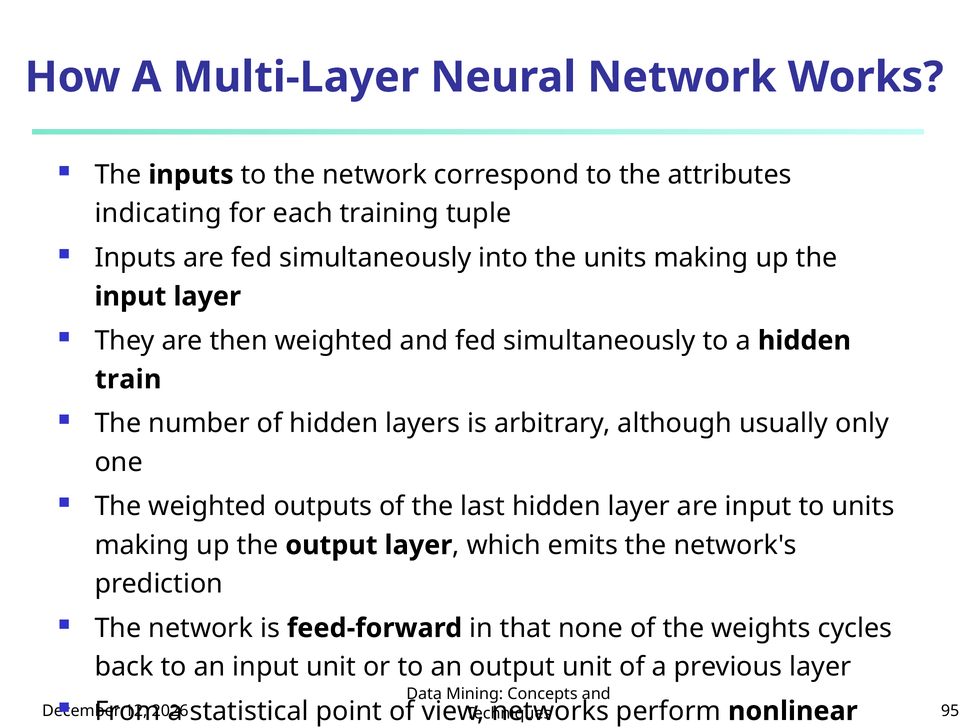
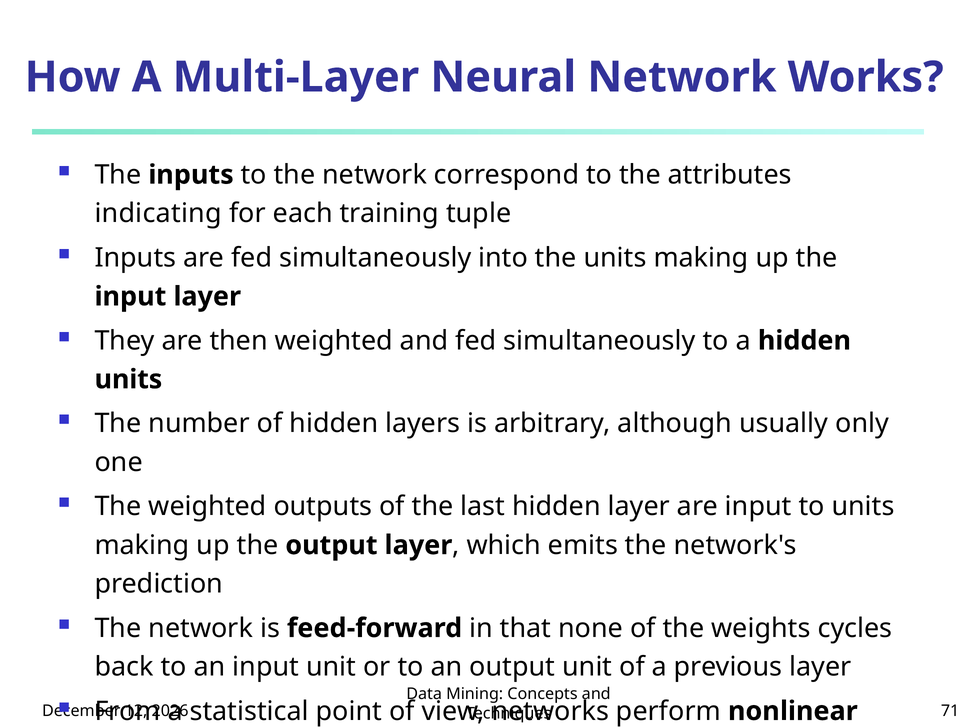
train: train -> units (128, 379)
95: 95 -> 71 (950, 711)
